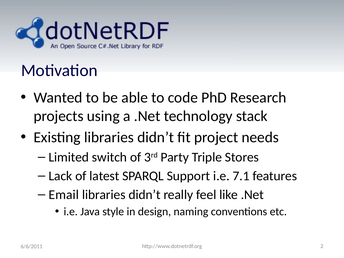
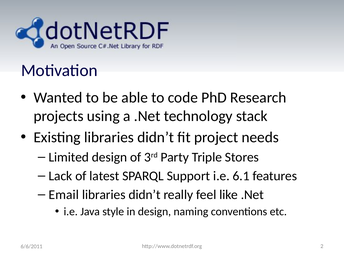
Limited switch: switch -> design (110, 157)
7.1: 7.1 -> 6.1 (241, 176)
